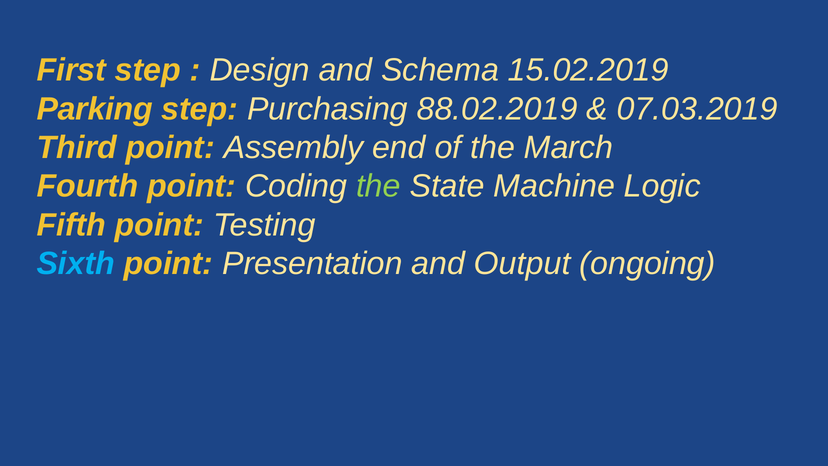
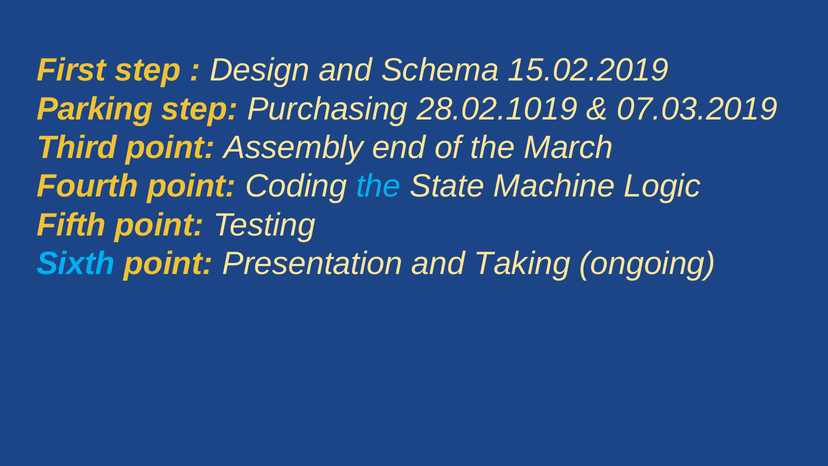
88.02.2019: 88.02.2019 -> 28.02.1019 (497, 109)
the colour: light green -> light blue (378, 186)
Output: Output -> Taking (522, 263)
